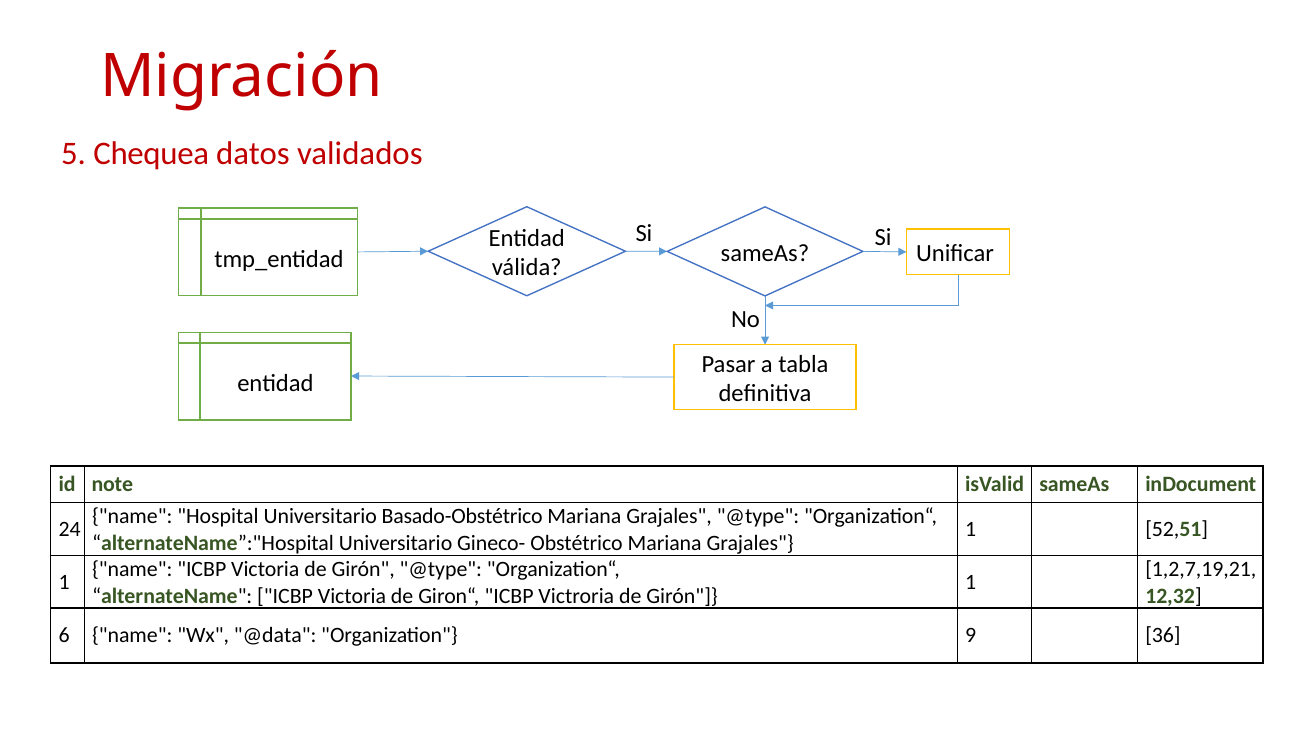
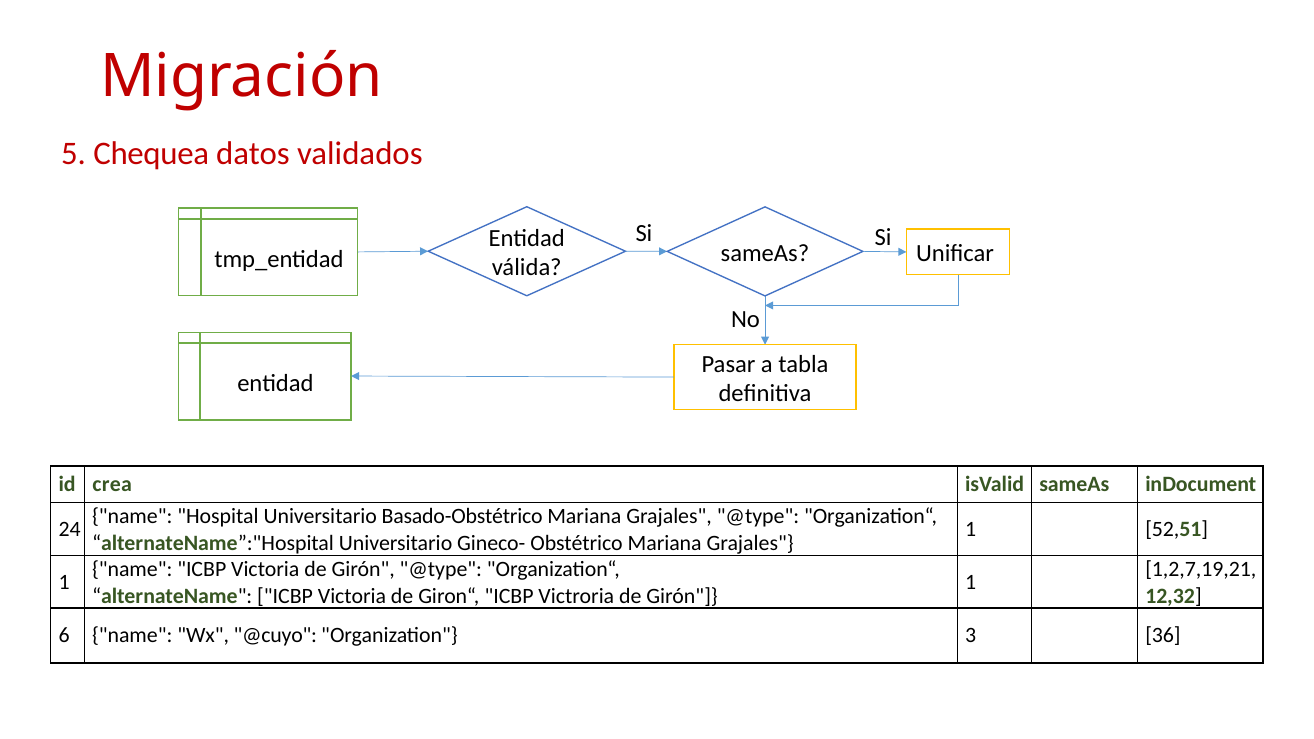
note: note -> crea (112, 485)
@data: @data -> @cuyo (275, 636)
9: 9 -> 3 (971, 636)
